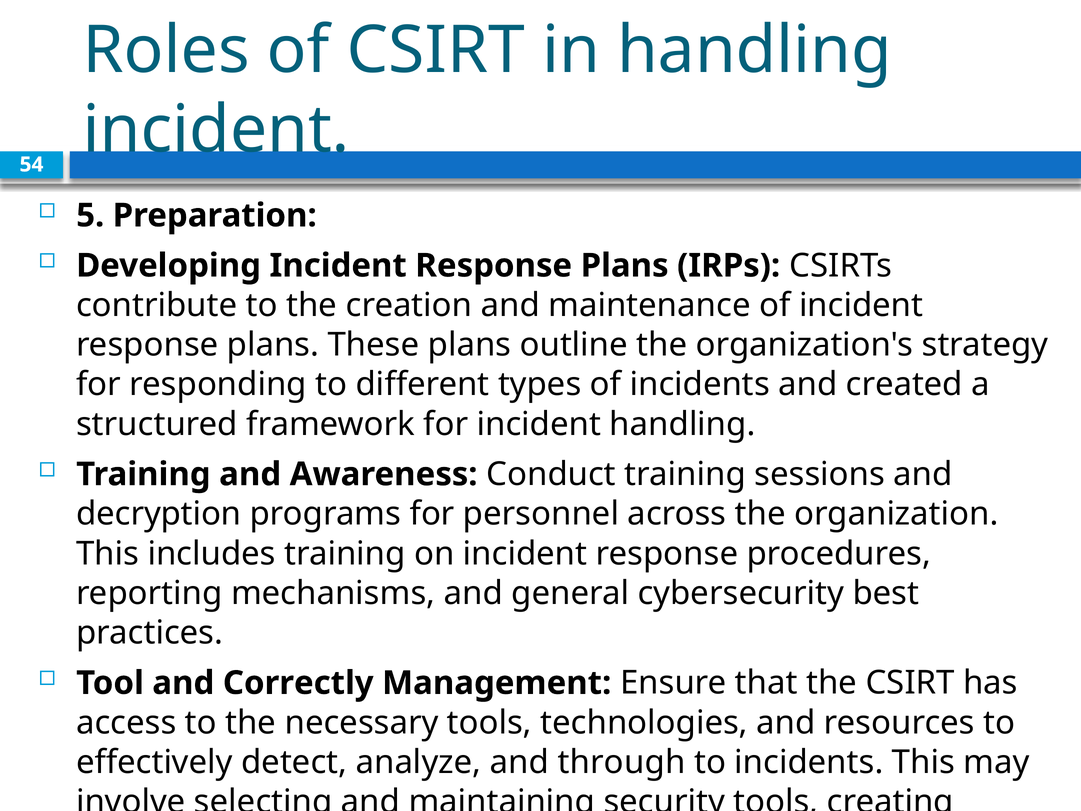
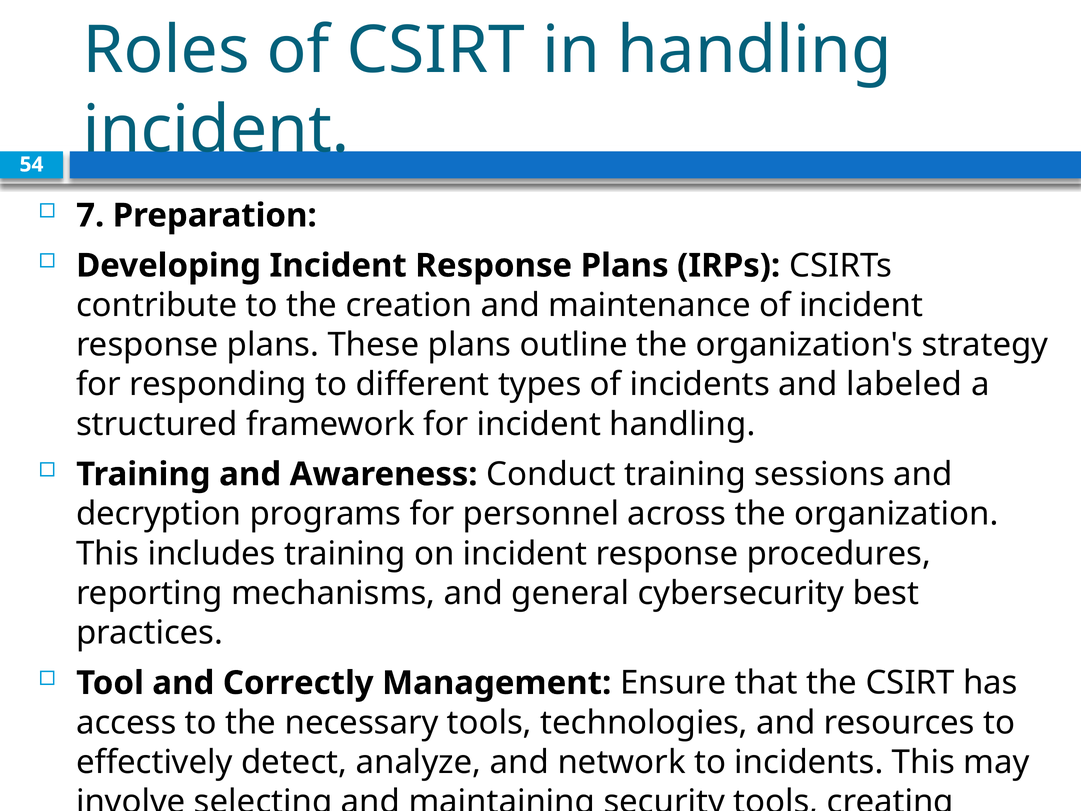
5: 5 -> 7 (90, 215)
created: created -> labeled (904, 384)
through: through -> network (622, 762)
